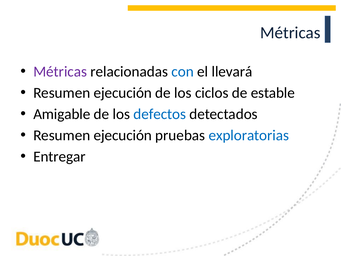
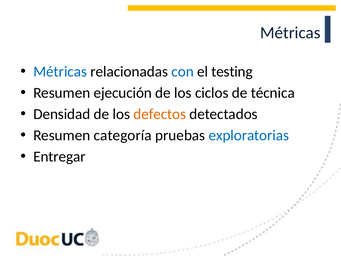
Métricas colour: purple -> blue (60, 72)
llevará: llevará -> testing (232, 72)
estable: estable -> técnica (273, 93)
Amigable: Amigable -> Densidad (62, 114)
defectos colour: blue -> orange (160, 114)
ejecución: ejecución -> categoría (123, 135)
